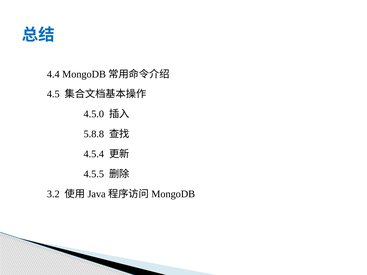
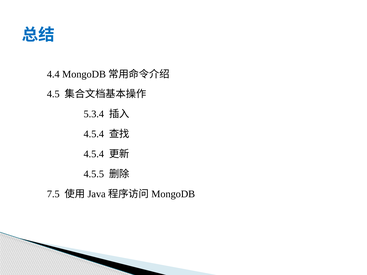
4.5.0: 4.5.0 -> 5.3.4 (94, 114)
5.8.8: 5.8.8 -> 4.5.4 (94, 134)
3.2: 3.2 -> 7.5 (53, 194)
